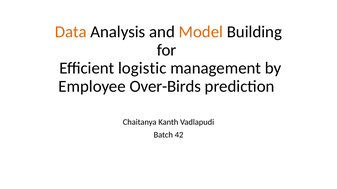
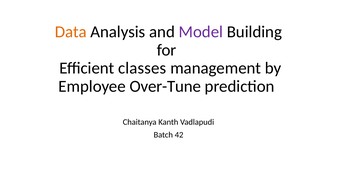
Model colour: orange -> purple (201, 32)
logistic: logistic -> classes (142, 68)
Over-Birds: Over-Birds -> Over-Tune (165, 87)
